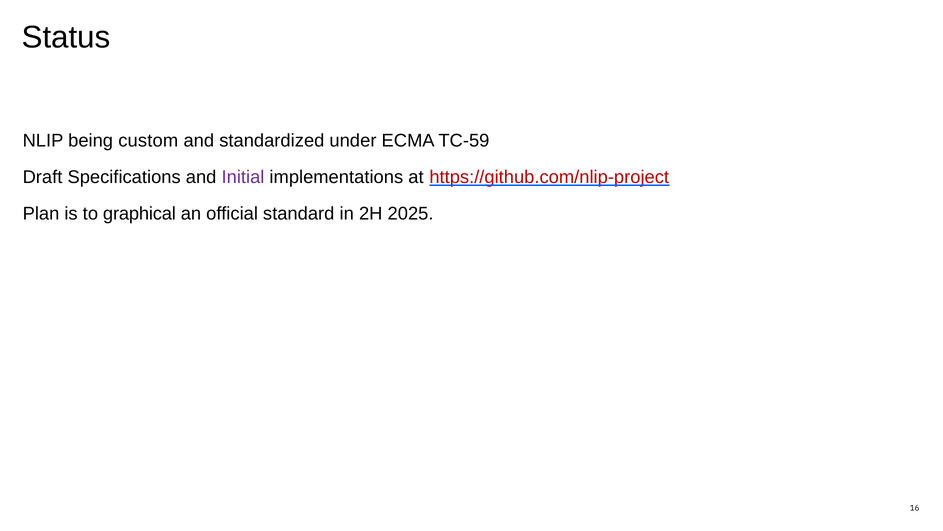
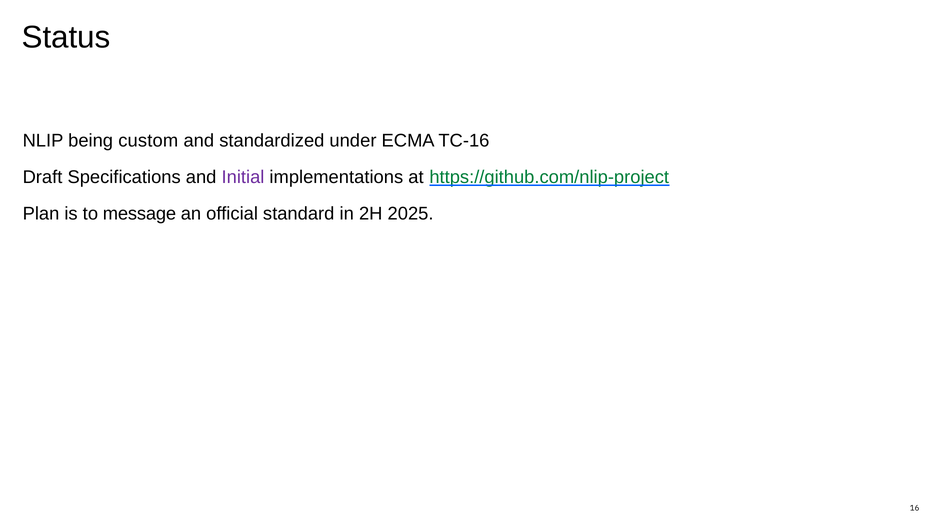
TC-59: TC-59 -> TC-16 (464, 141)
https://github.com/nlip-project colour: red -> green (549, 177)
graphical: graphical -> message (139, 213)
